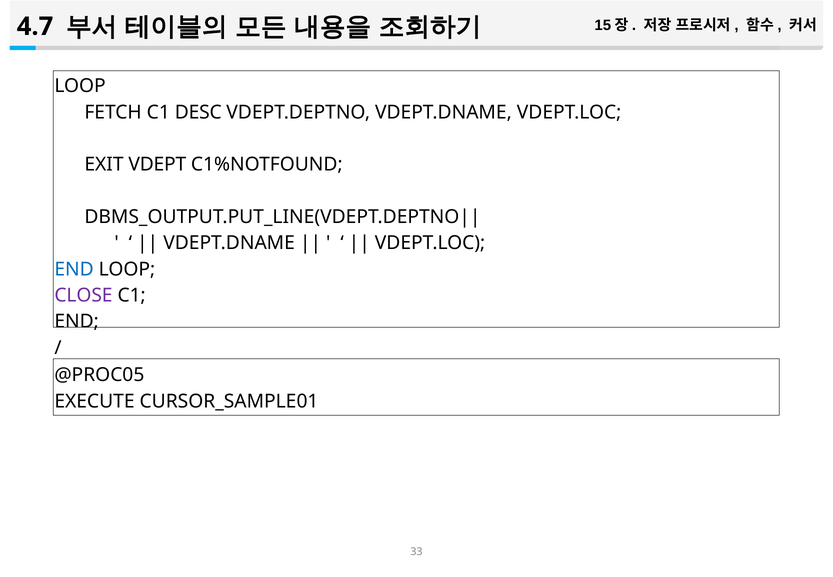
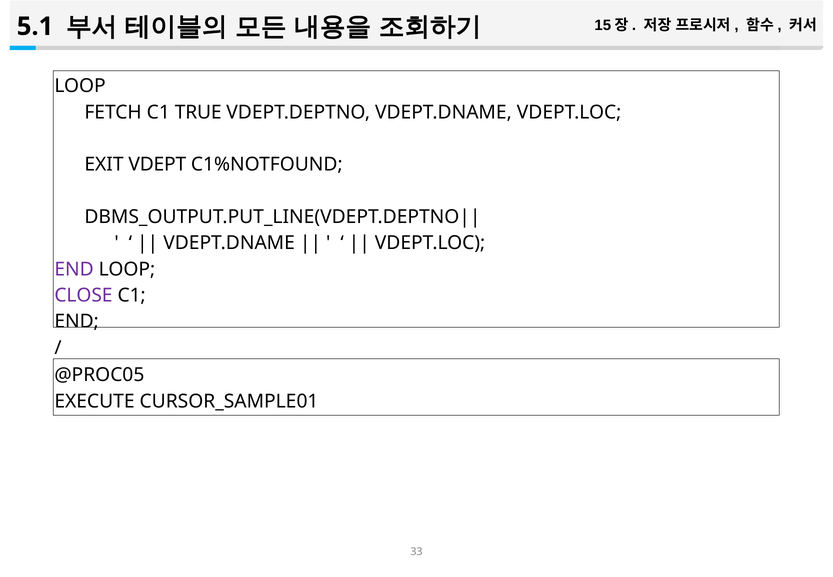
4.7: 4.7 -> 5.1 (35, 26)
DESC: DESC -> TRUE (198, 112)
END colour: blue -> purple (74, 269)
